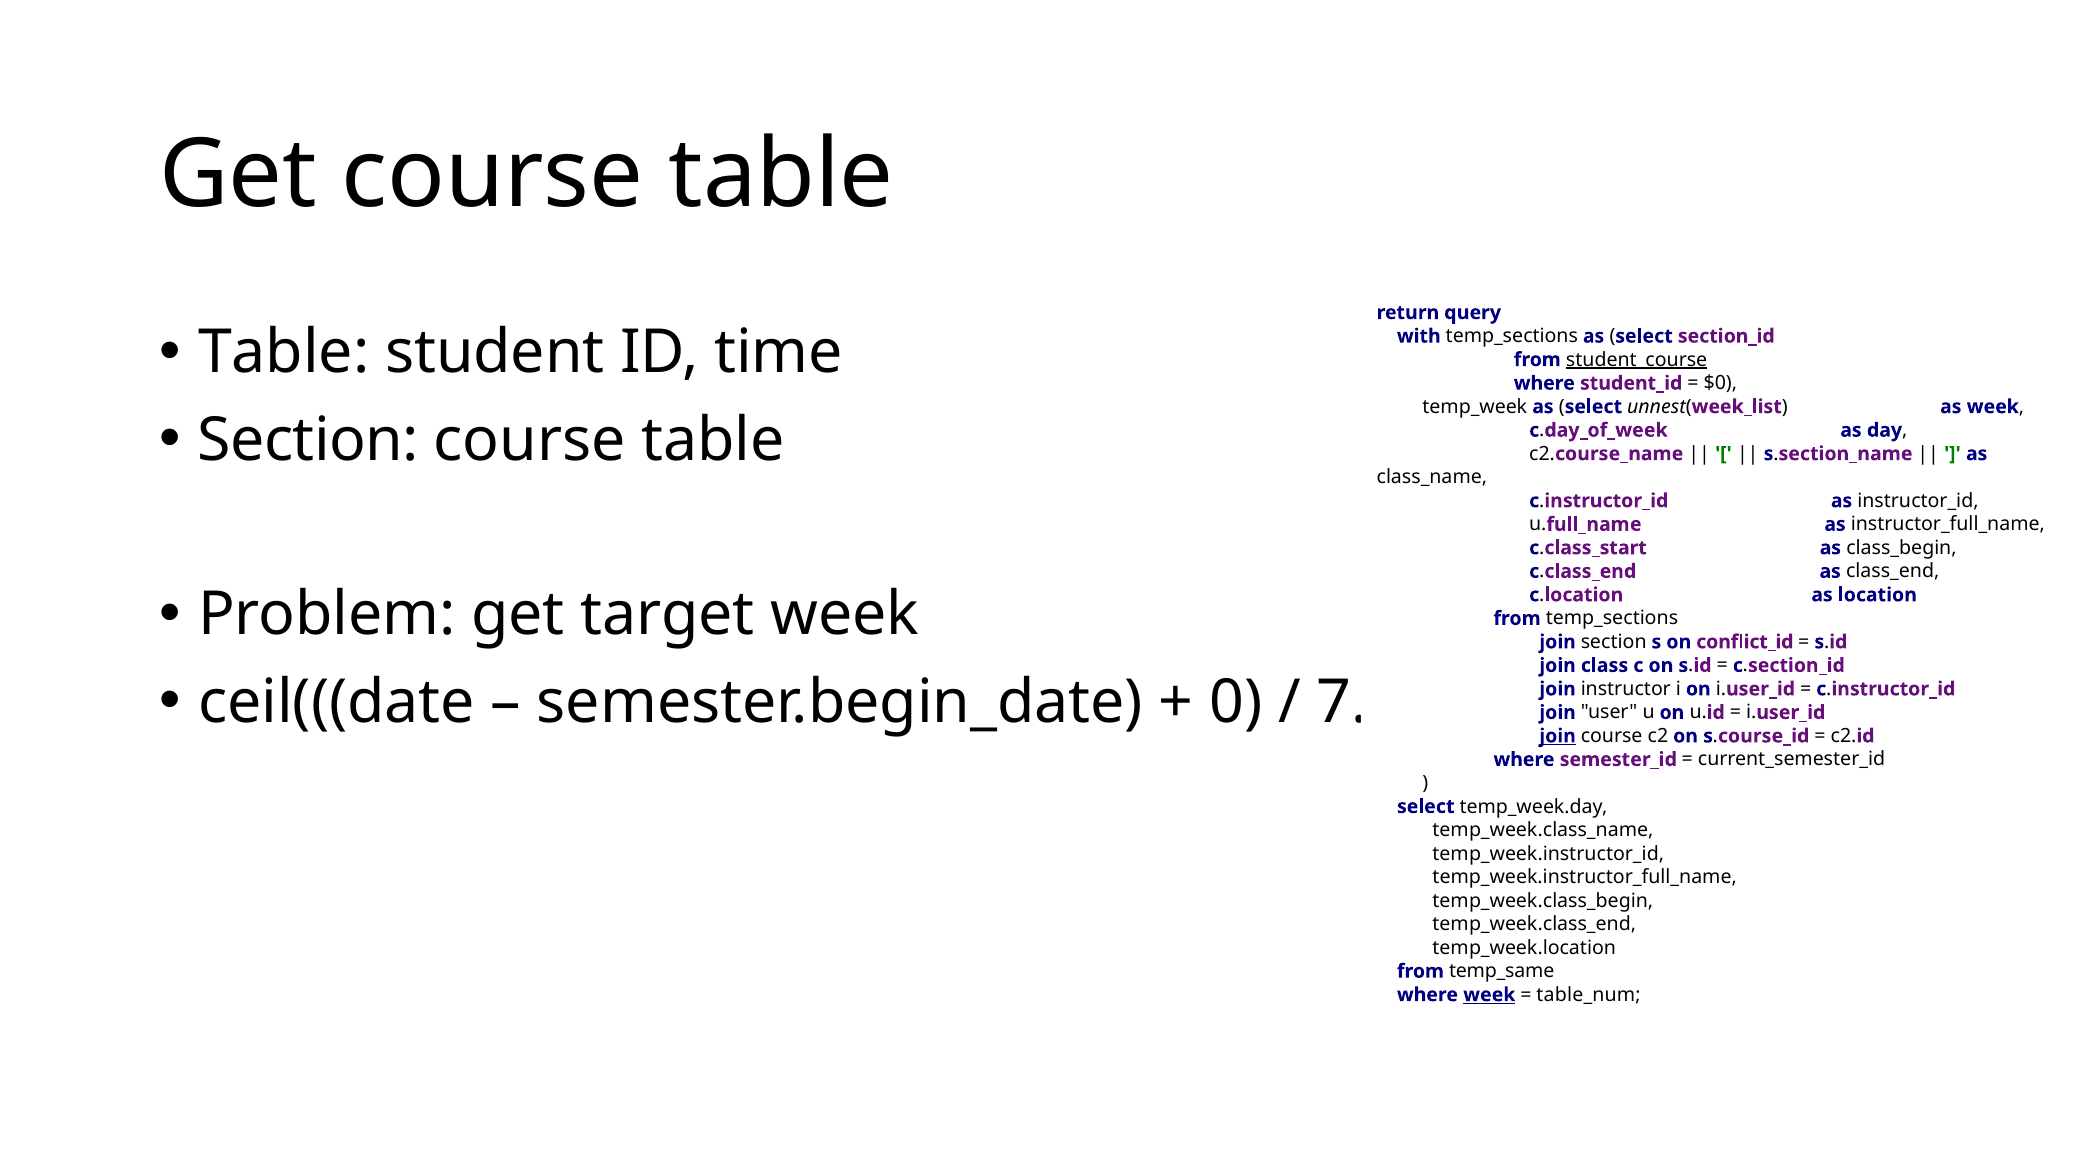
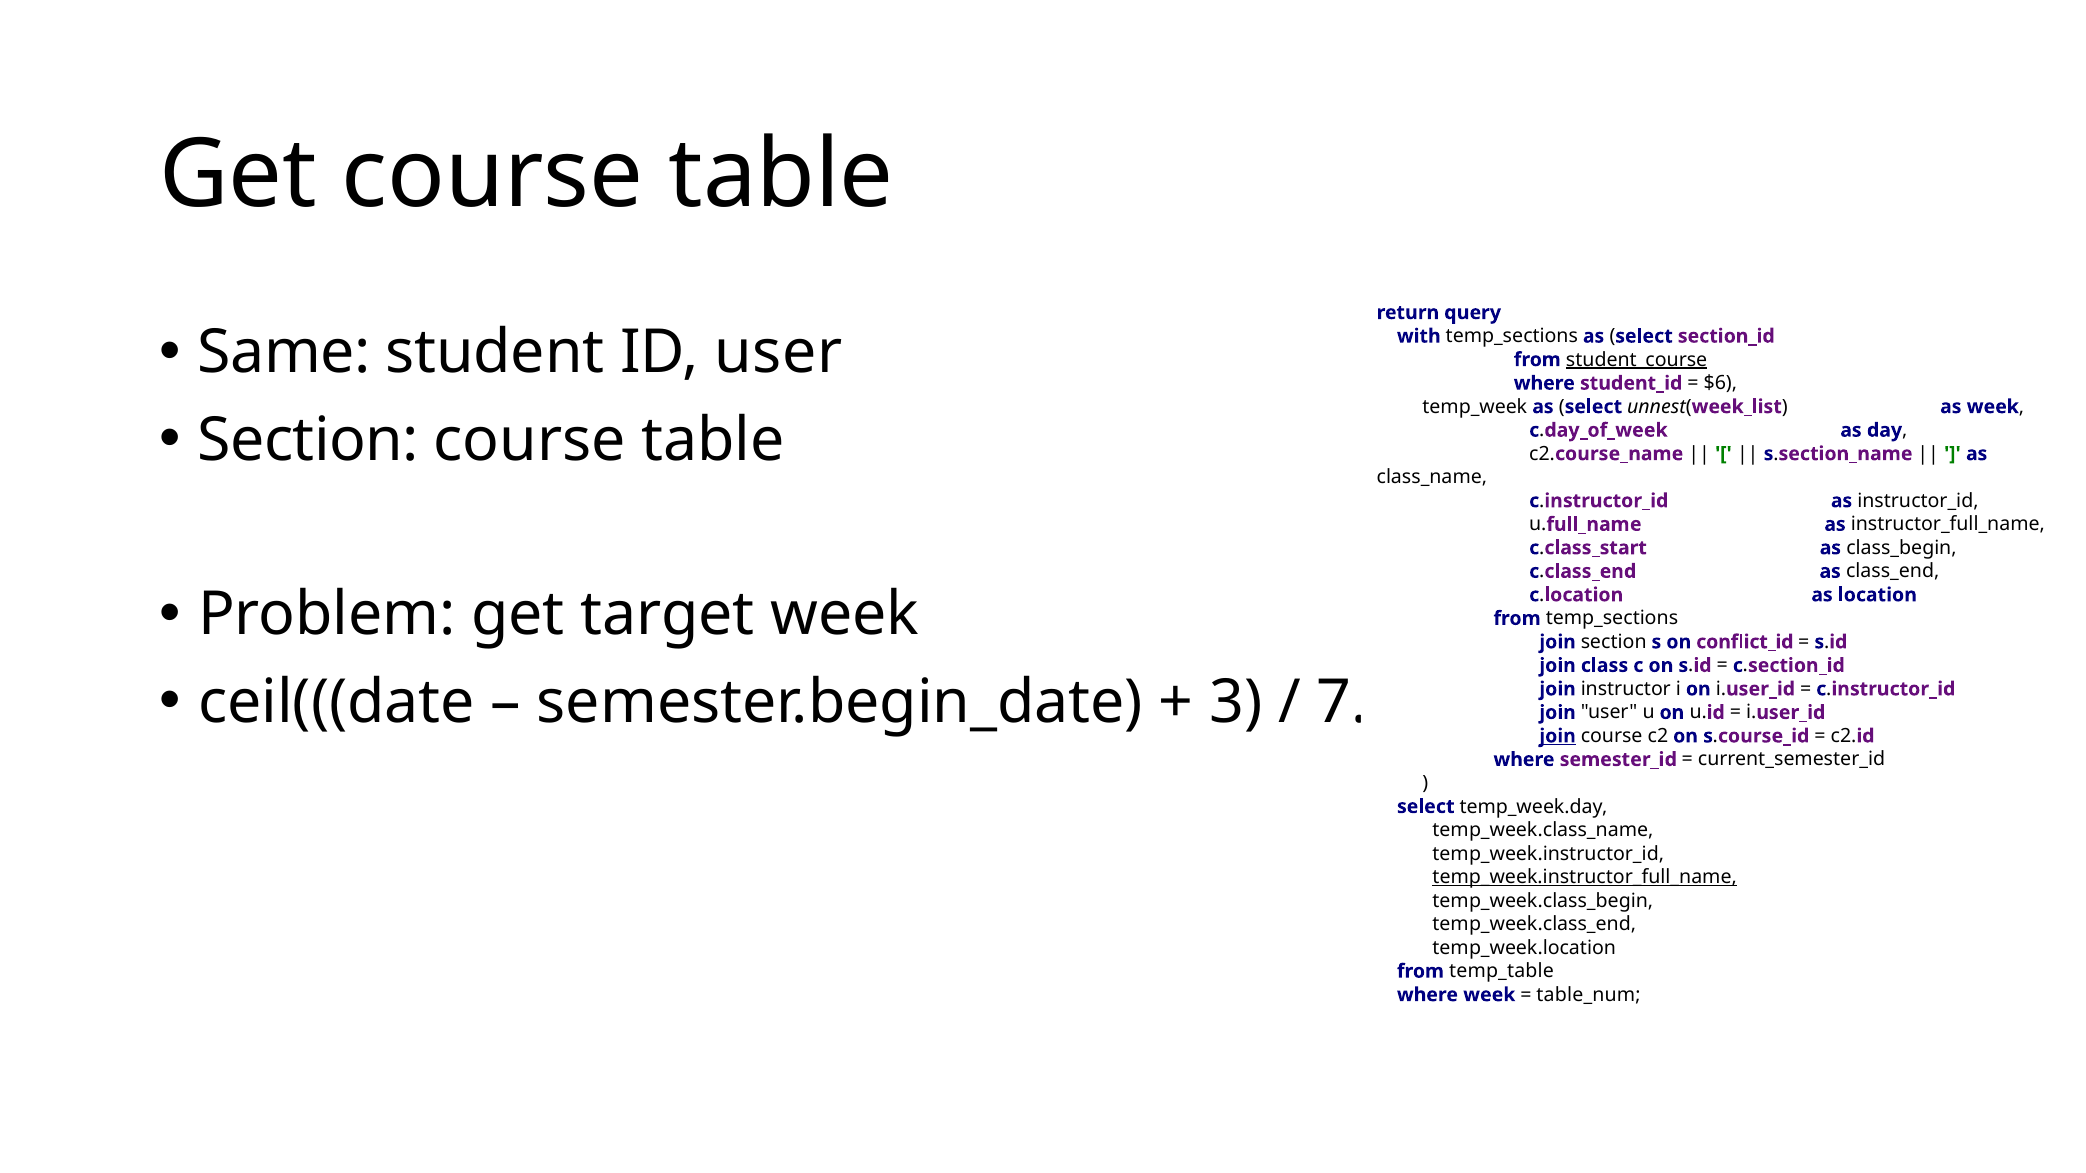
Table: Table -> Same (284, 353)
ID time: time -> user (779, 353)
$0: $0 -> $6 (1720, 383)
0: 0 -> 3 (1236, 703)
temp_week.instructor_full_name underline: none -> present (1585, 877)
temp_same: temp_same -> temp_table (1501, 972)
week underline: present -> none (1489, 995)
